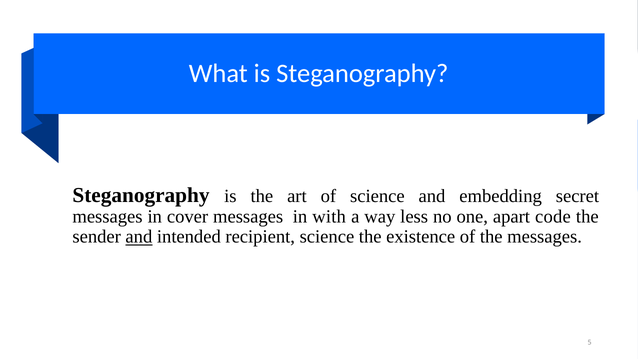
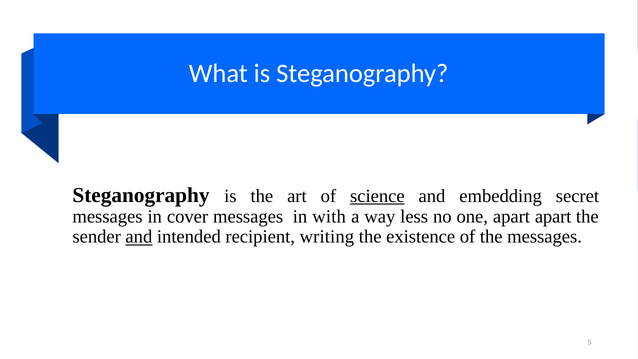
science underline: none -> present (377, 196)
apart code: code -> apart (553, 217)
recipient science: science -> writing (327, 237)
